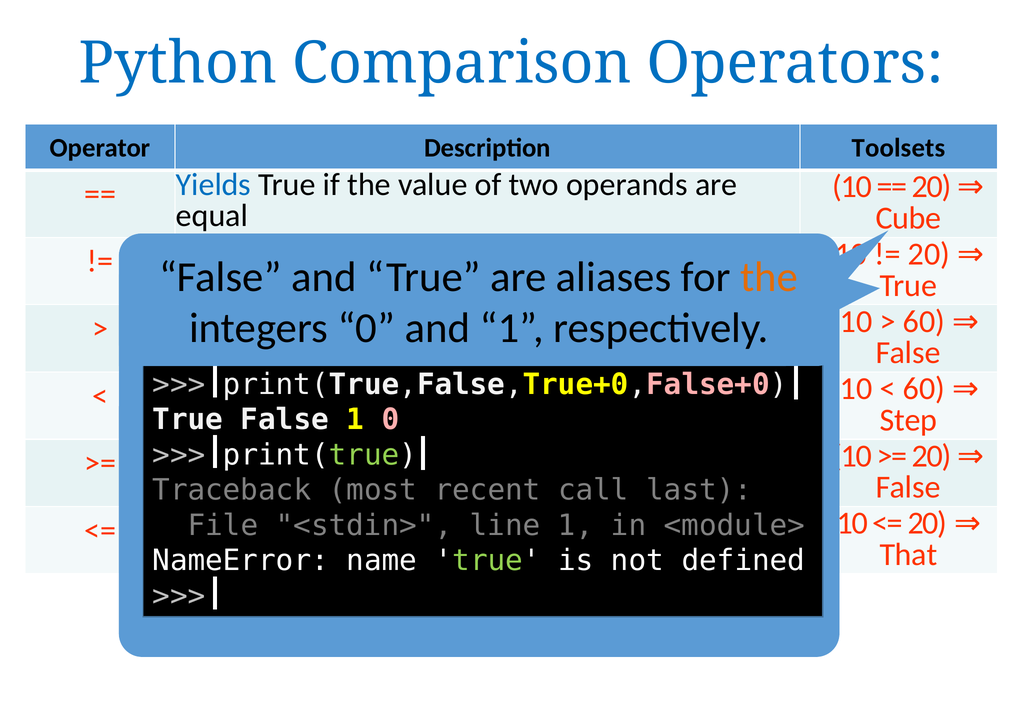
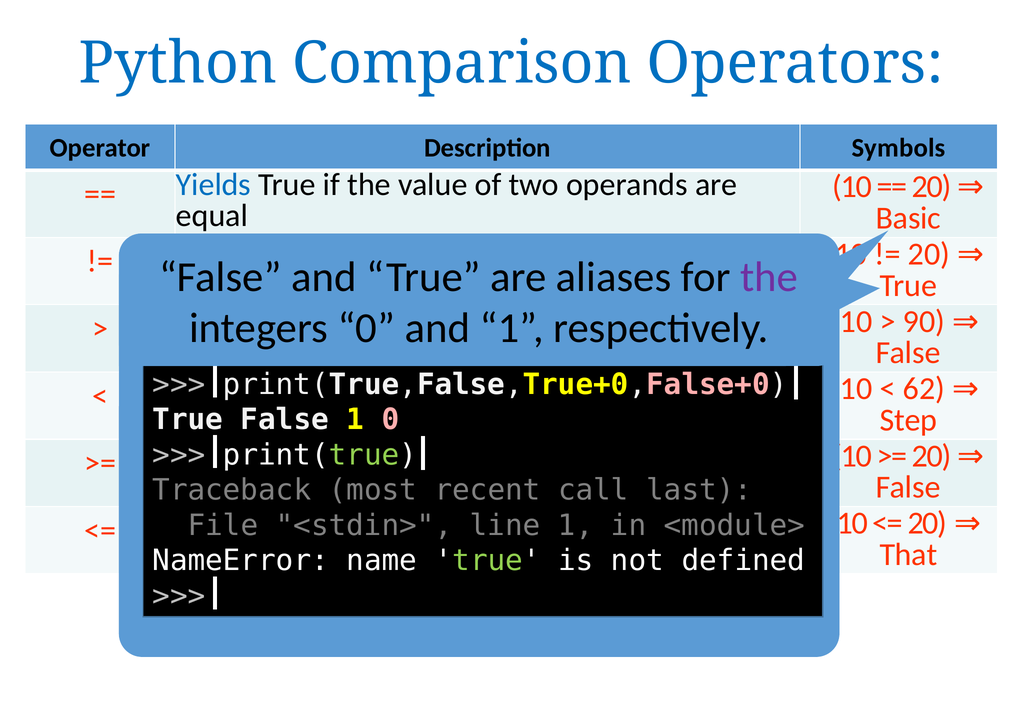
Toolsets: Toolsets -> Symbols (899, 148)
Cube: Cube -> Basic (908, 218)
the colour: orange -> purple (769, 277)
60: 60 -> 90 (924, 321)
60: 60 -> 62 (924, 389)
